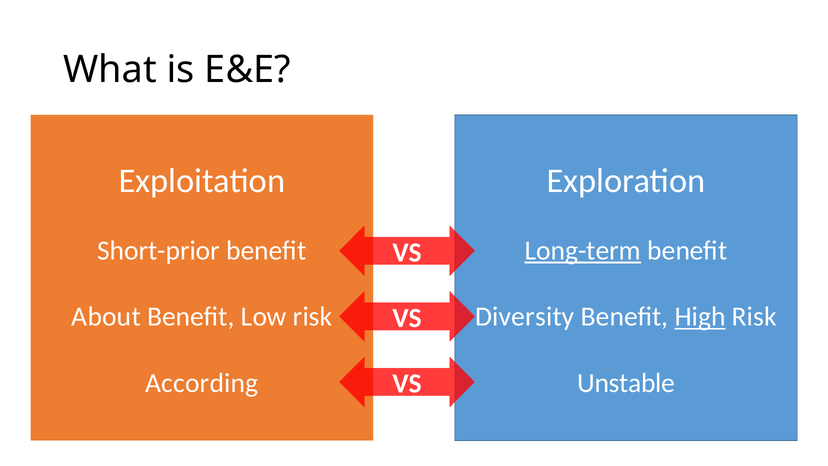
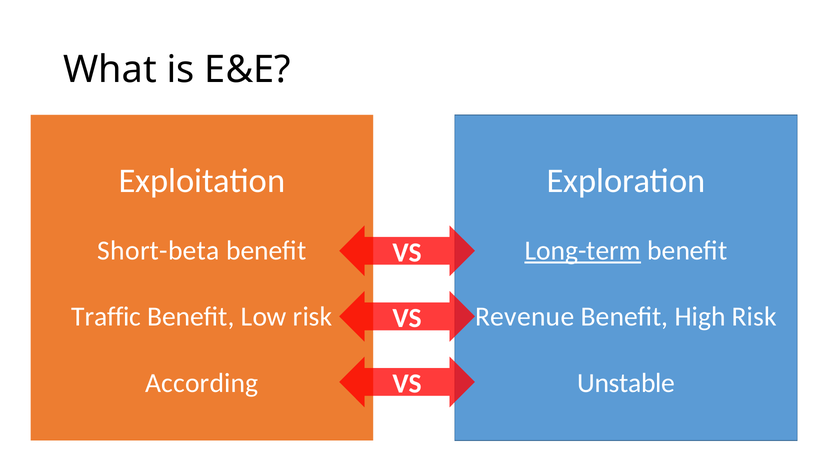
Short-prior: Short-prior -> Short-beta (159, 250)
About: About -> Traffic (106, 317)
Diversity: Diversity -> Revenue (525, 317)
High underline: present -> none (700, 317)
